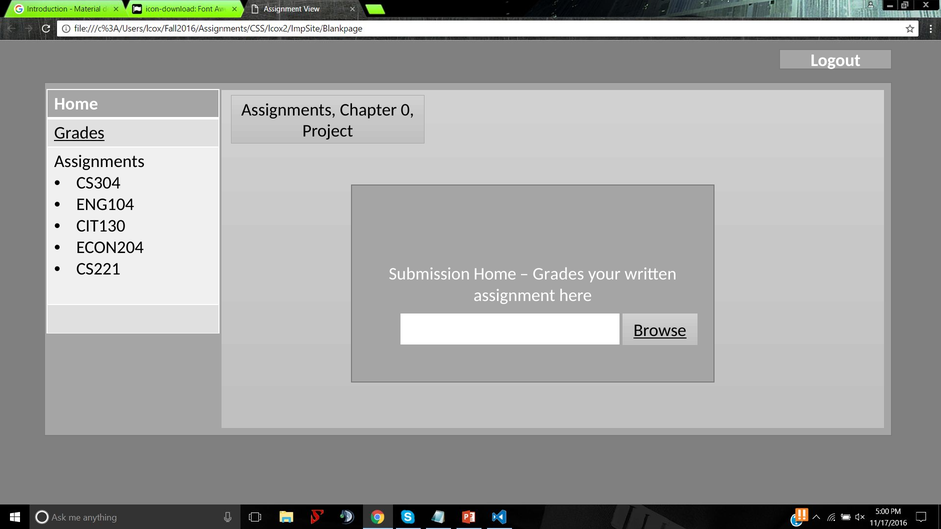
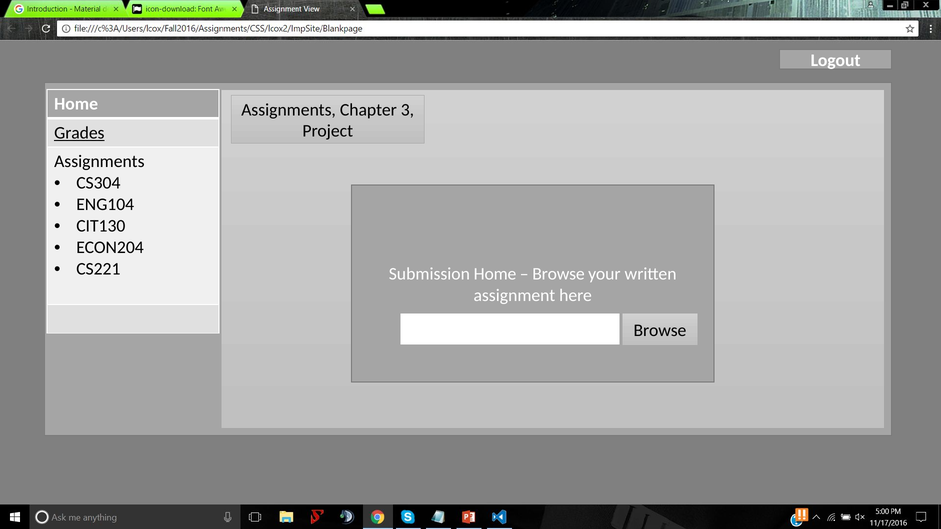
0: 0 -> 3 (407, 110)
Grades: Grades -> Browse (559, 274)
Browse underline: present -> none (660, 331)
